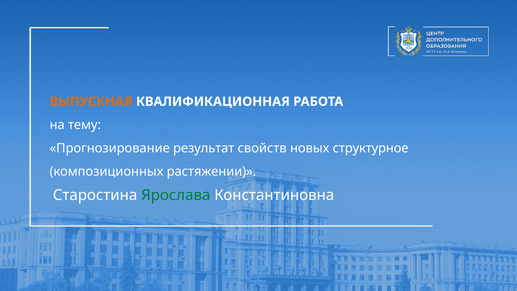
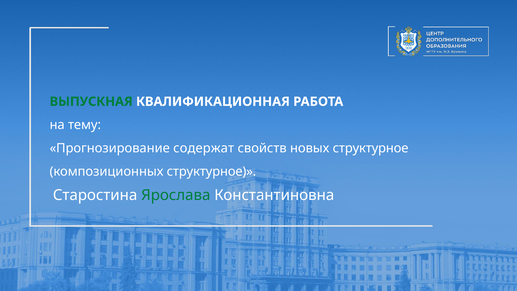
ВЫПУСКНАЯ colour: orange -> green (91, 102)
результат: результат -> содержат (204, 148)
композиционных растяжении: растяжении -> структурное (211, 171)
